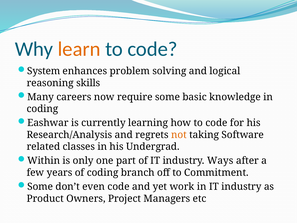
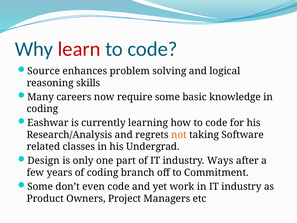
learn colour: orange -> red (79, 49)
System: System -> Source (44, 71)
Within: Within -> Design (44, 161)
